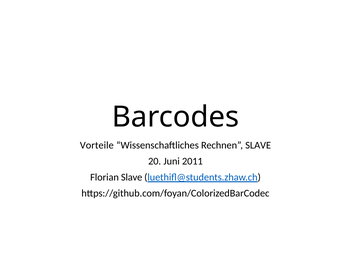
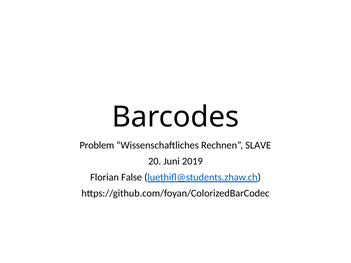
Vorteile: Vorteile -> Problem (97, 145)
2011: 2011 -> 2019 (192, 161)
Florian Slave: Slave -> False (132, 178)
